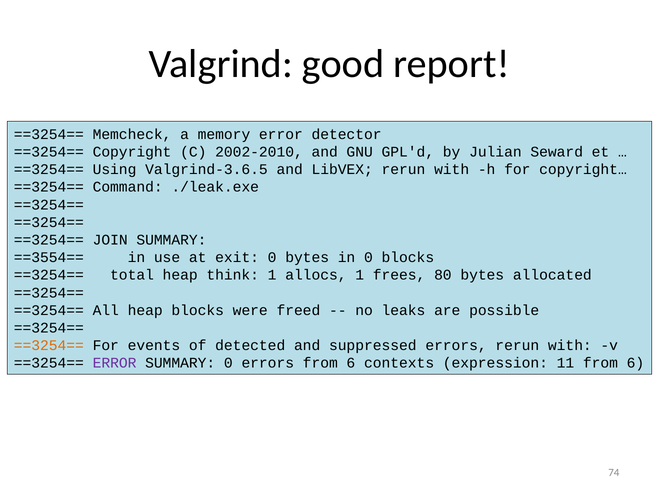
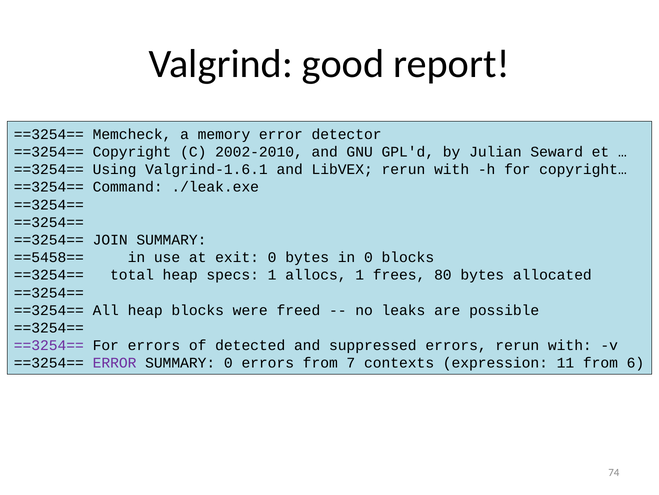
Valgrind-3.6.5: Valgrind-3.6.5 -> Valgrind-1.6.1 (206, 169)
==3554==: ==3554== -> ==5458== (49, 257)
think: think -> specs (233, 275)
==3254== colour: orange -> purple (49, 345)
For events: events -> errors (154, 345)
errors from 6: 6 -> 7 (351, 363)
